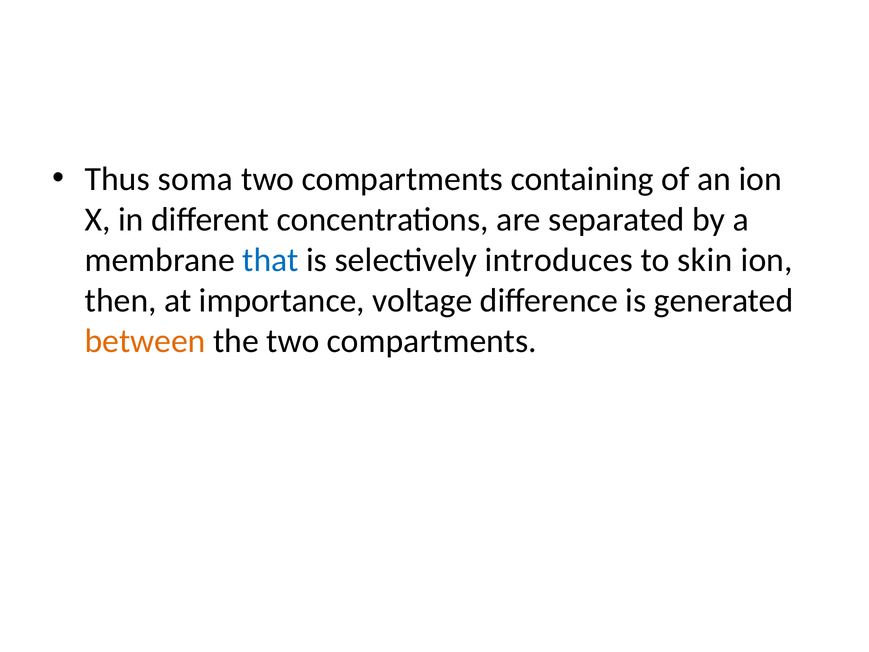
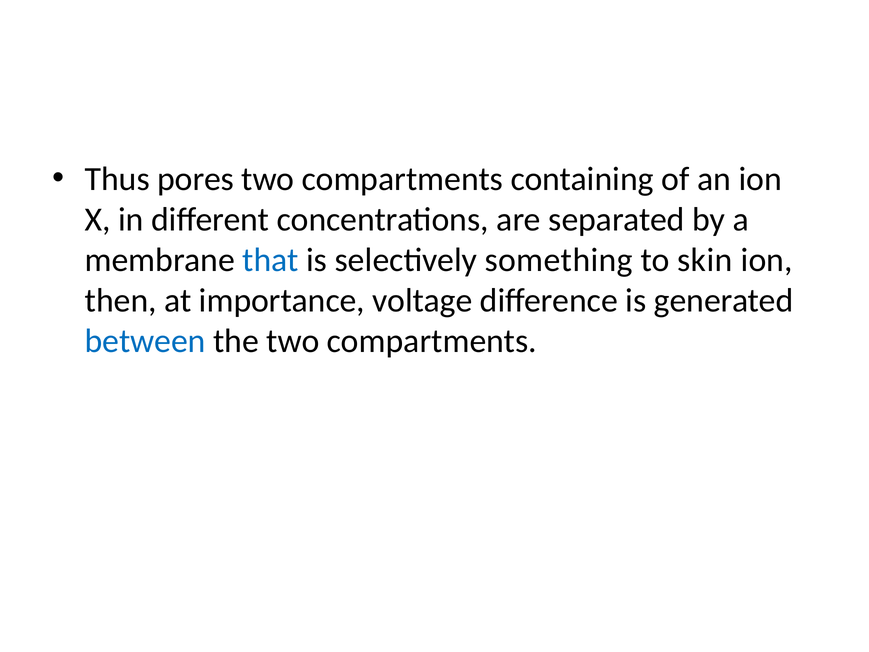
soma: soma -> pores (196, 179)
introduces: introduces -> something (559, 260)
between colour: orange -> blue (145, 341)
